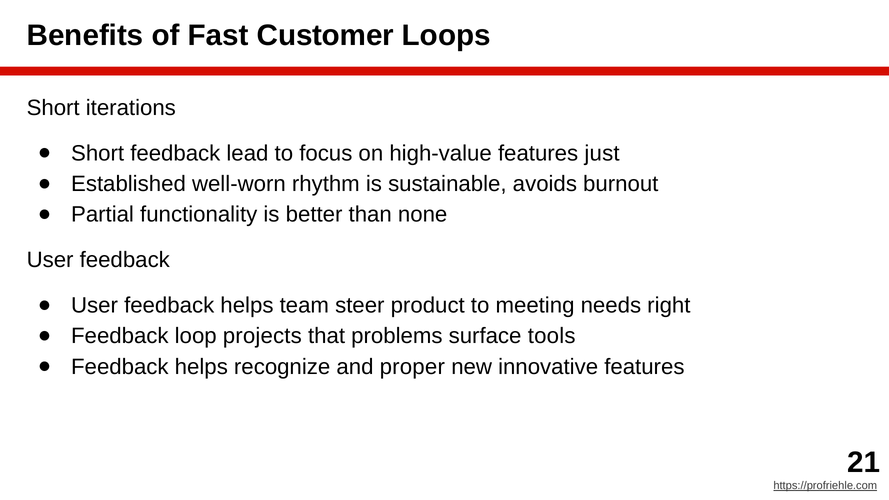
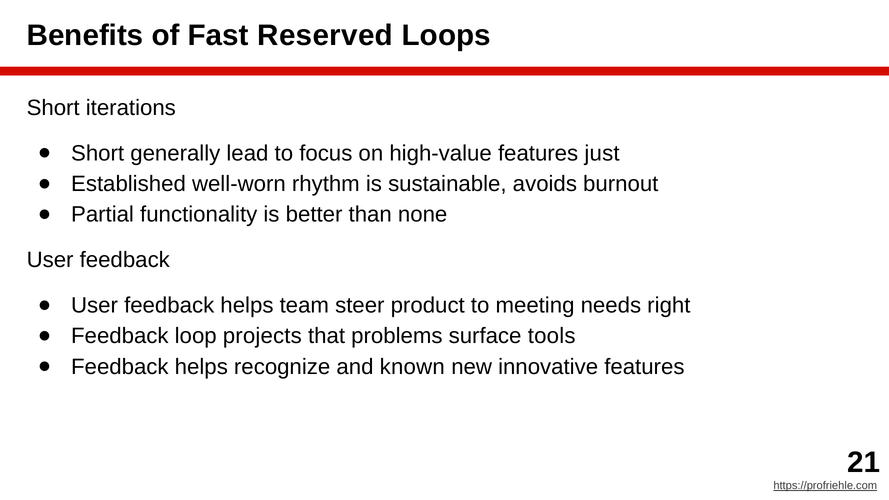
Customer: Customer -> Reserved (325, 35)
Short feedback: feedback -> generally (175, 153)
proper: proper -> known (412, 367)
